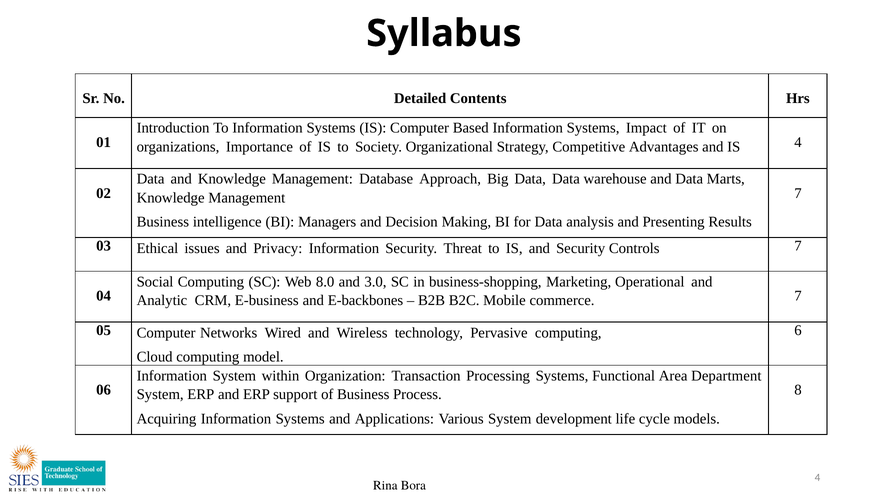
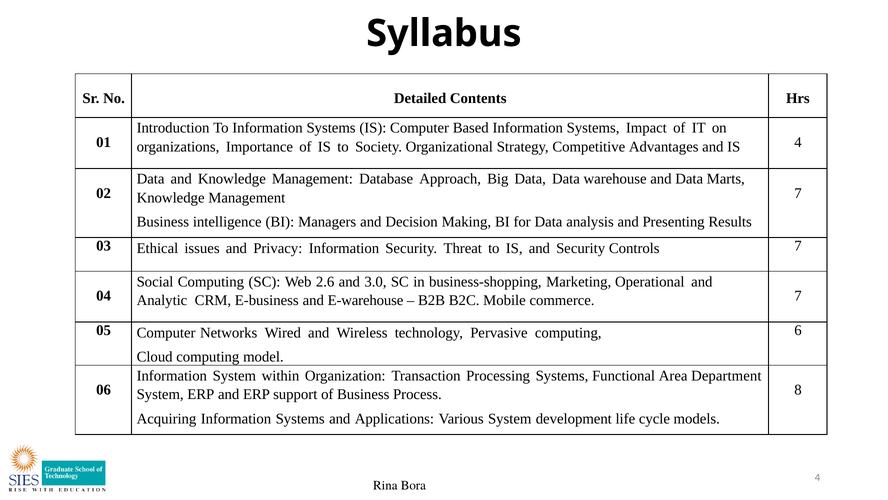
8.0: 8.0 -> 2.6 (325, 282)
E-backbones: E-backbones -> E-warehouse (365, 300)
